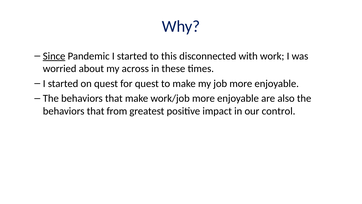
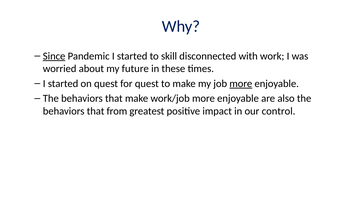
this: this -> skill (169, 56)
across: across -> future (135, 69)
more underline: none -> present (241, 83)
